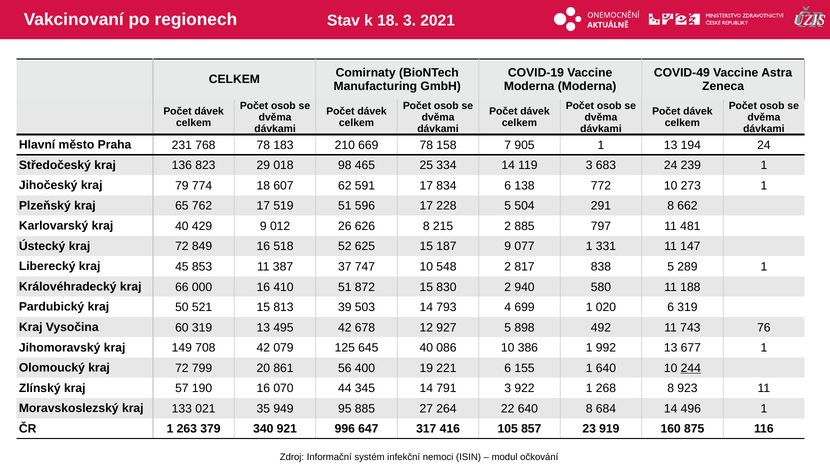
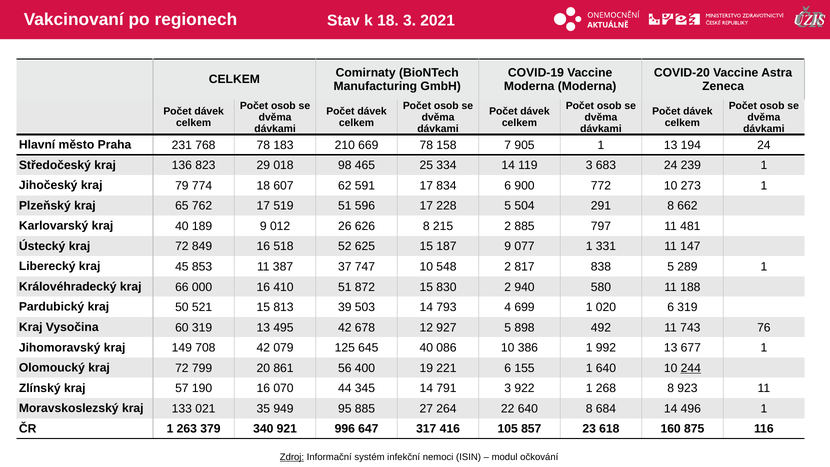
COVID-49: COVID-49 -> COVID-20 (682, 73)
138: 138 -> 900 (525, 186)
429: 429 -> 189 (202, 226)
919: 919 -> 618 (609, 429)
Zdroj underline: none -> present (292, 457)
